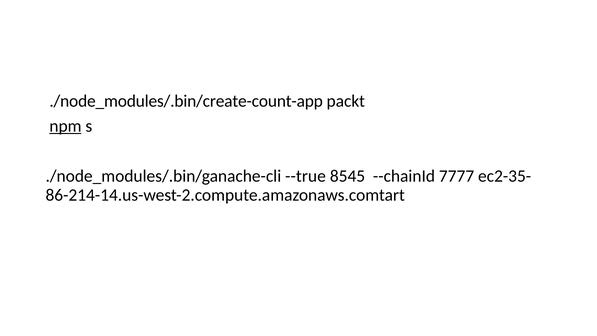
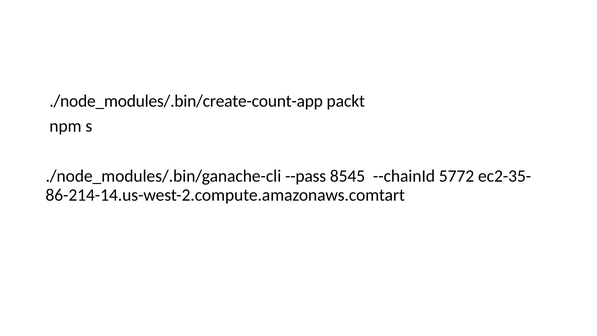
npm underline: present -> none (65, 126)
--true: --true -> --pass (306, 176)
7777: 7777 -> 5772 (457, 176)
